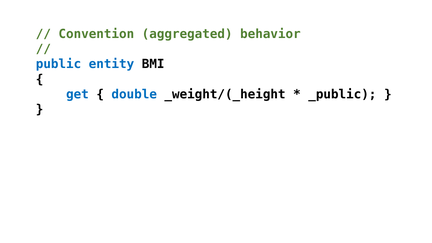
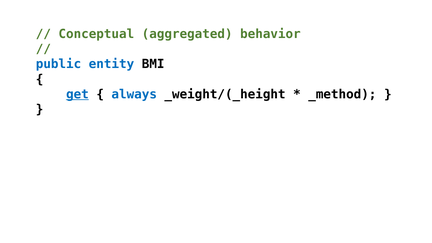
Convention: Convention -> Conceptual (96, 34)
get underline: none -> present (77, 94)
double: double -> always (134, 94)
_public: _public -> _method (342, 94)
